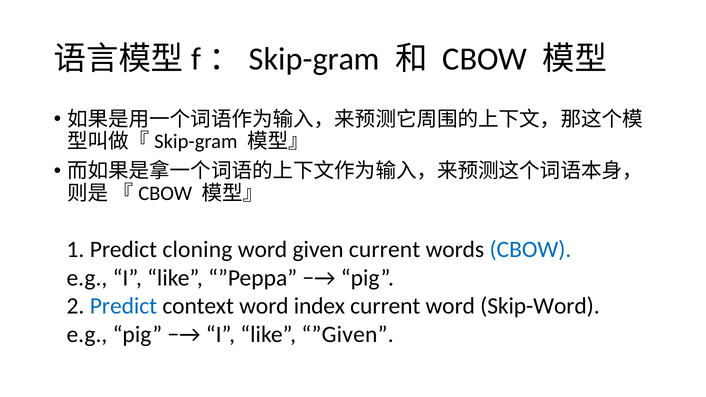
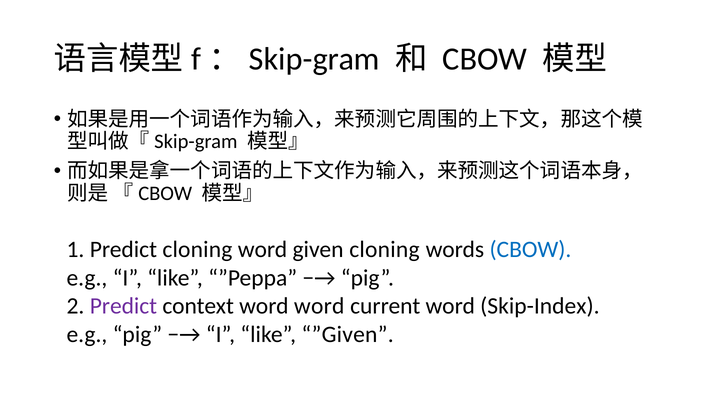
given current: current -> cloning (384, 250)
Predict colour: blue -> purple (123, 306)
word index: index -> word (319, 306)
Skip-Word: Skip-Word -> Skip-Index (540, 306)
